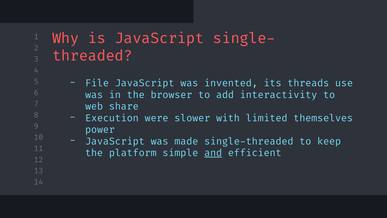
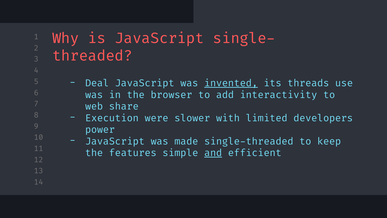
File: File -> Deal (97, 83)
invented underline: none -> present (231, 83)
themselves: themselves -> developers (323, 118)
platform: platform -> features (133, 153)
